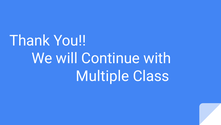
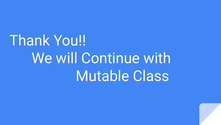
Multiple: Multiple -> Mutable (102, 76)
